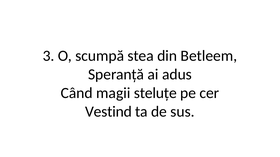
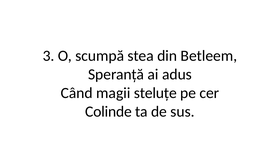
Vestind: Vestind -> Colinde (109, 112)
